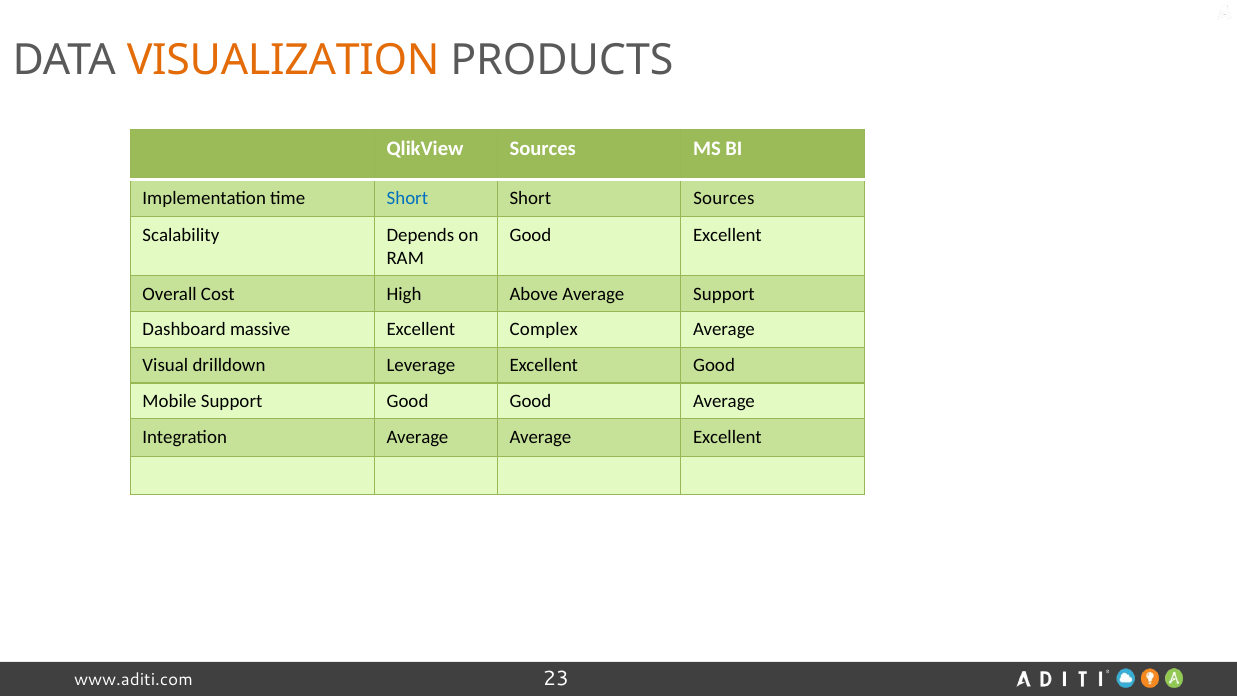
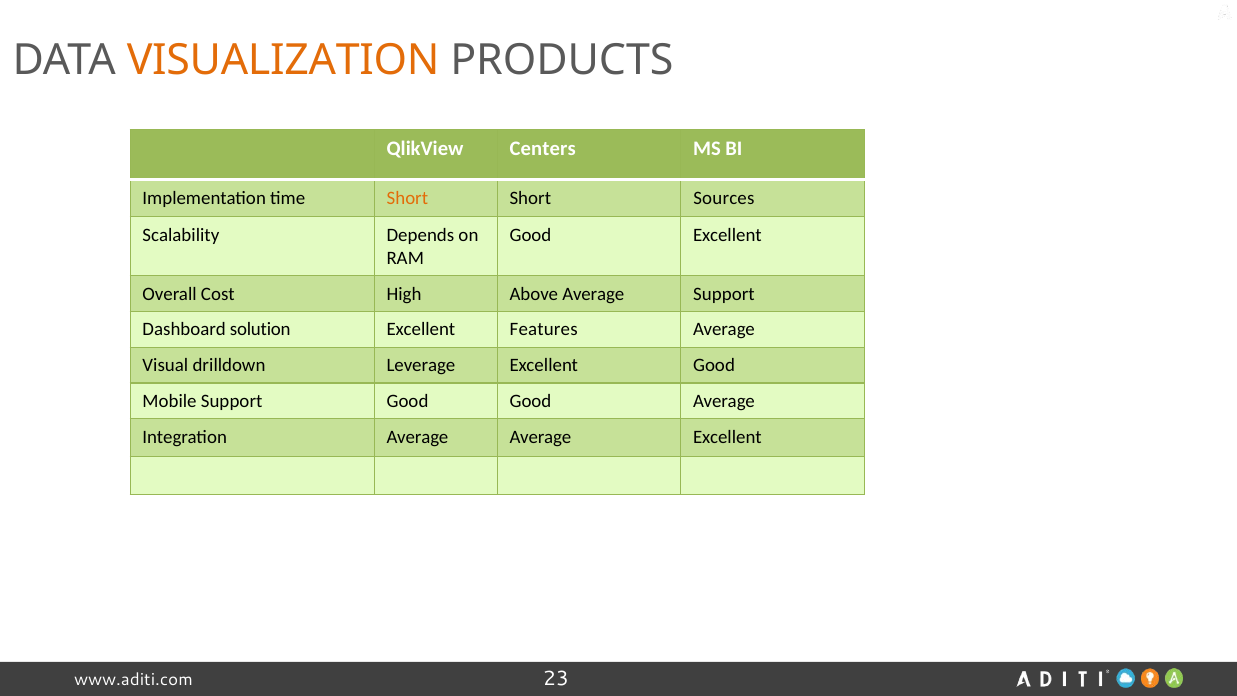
QlikView Sources: Sources -> Centers (543, 149)
Short colour: blue -> orange (407, 198)
massive: massive -> solution (260, 330)
Complex: Complex -> Features (544, 330)
